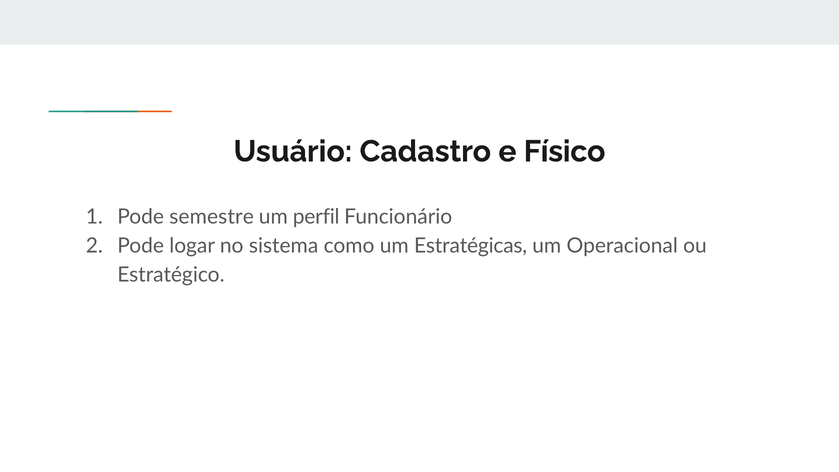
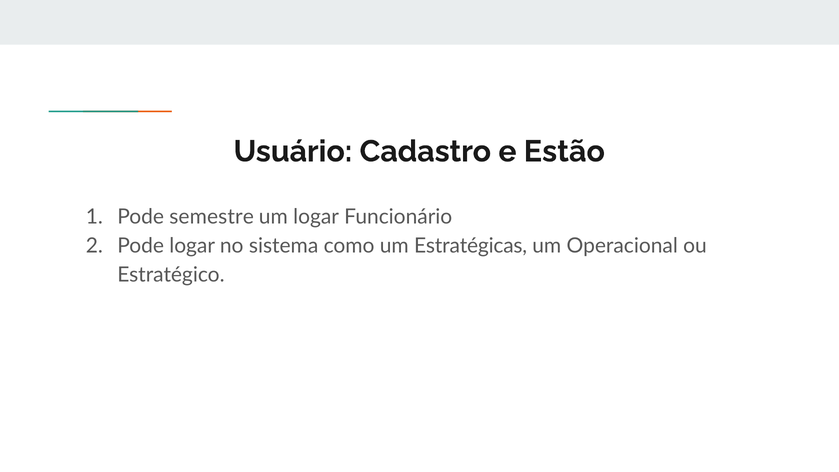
Físico: Físico -> Estão (564, 151)
um perfil: perfil -> logar (316, 217)
